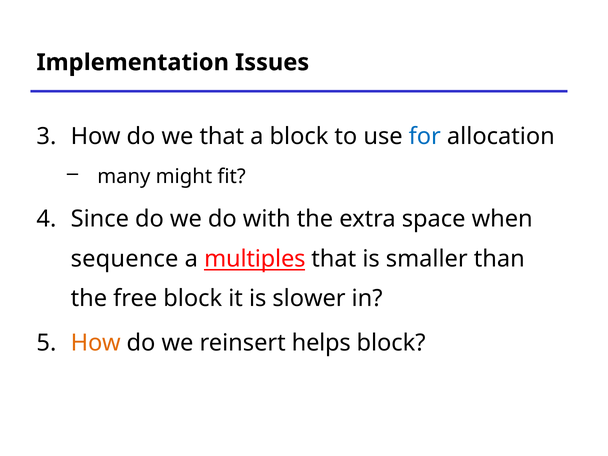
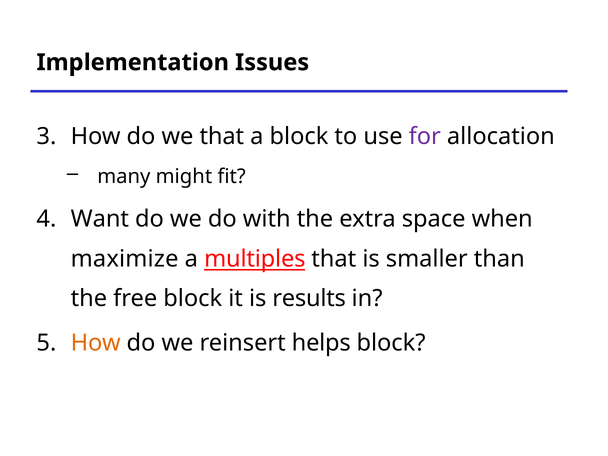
for colour: blue -> purple (425, 137)
Since: Since -> Want (100, 219)
sequence: sequence -> maximize (125, 259)
slower: slower -> results (309, 299)
